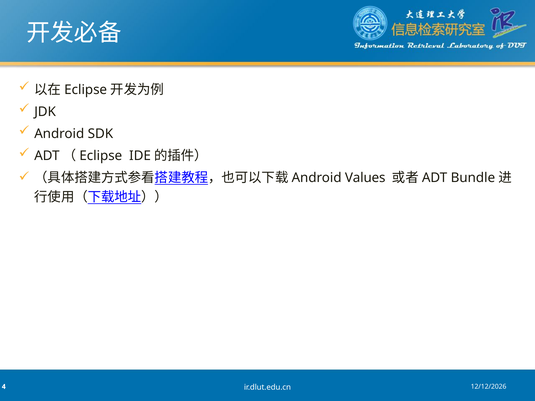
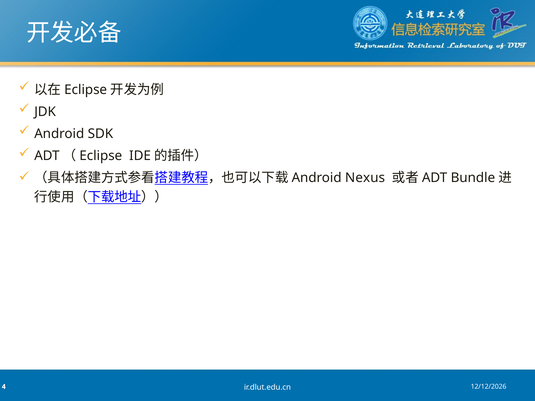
Values: Values -> Nexus (365, 178)
